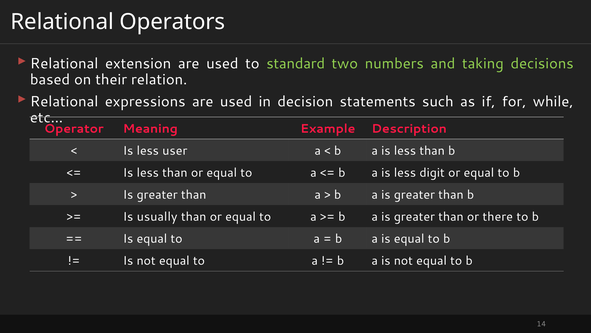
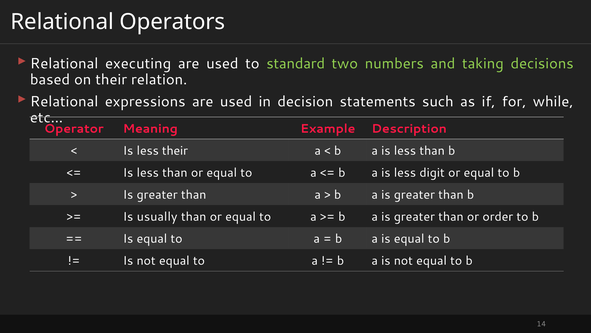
extension: extension -> executing (138, 63)
less user: user -> their (175, 150)
there: there -> order (498, 216)
